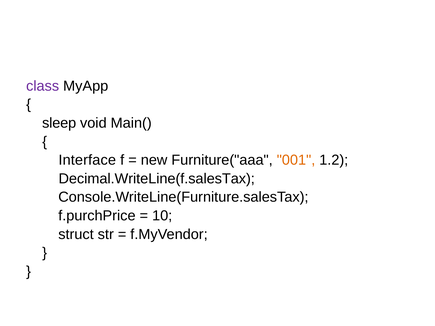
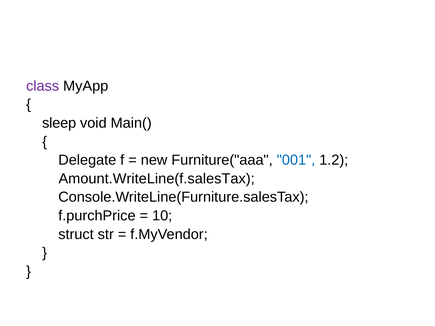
Interface: Interface -> Delegate (87, 160)
001 colour: orange -> blue (296, 160)
Decimal.WriteLine(f.salesTax: Decimal.WriteLine(f.salesTax -> Amount.WriteLine(f.salesTax (157, 179)
